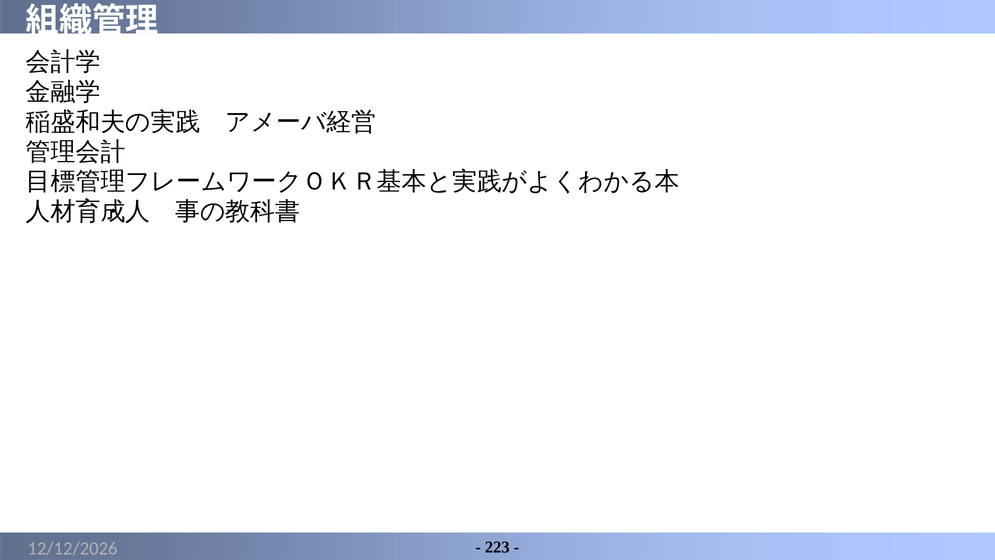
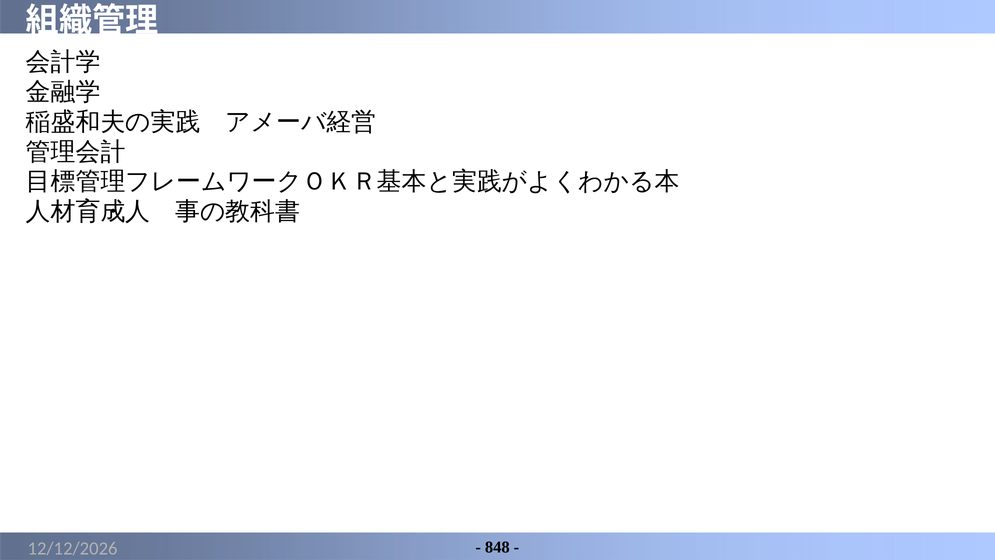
223: 223 -> 848 (497, 547)
